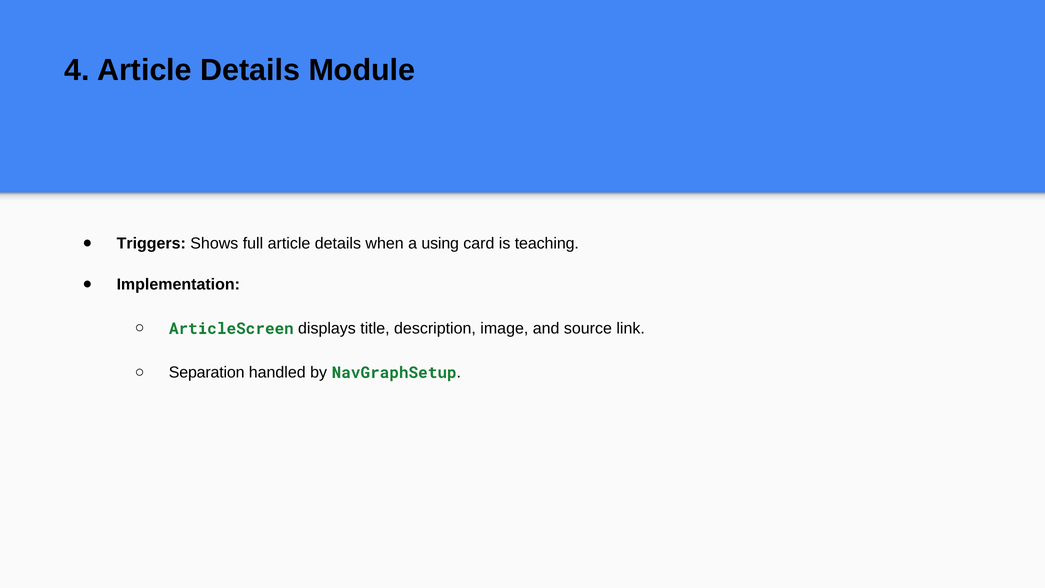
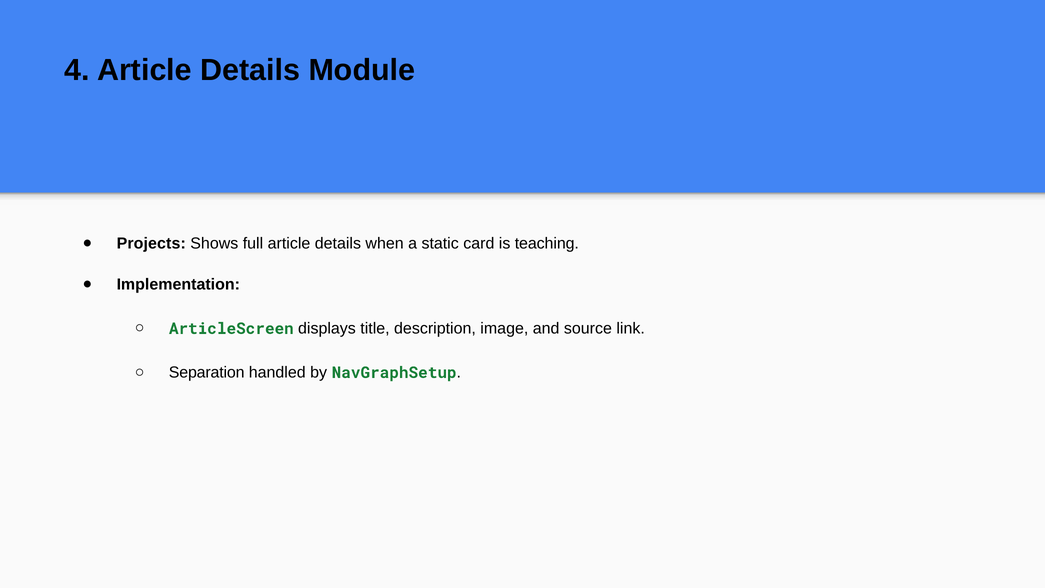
Triggers: Triggers -> Projects (151, 243)
using: using -> static (440, 243)
